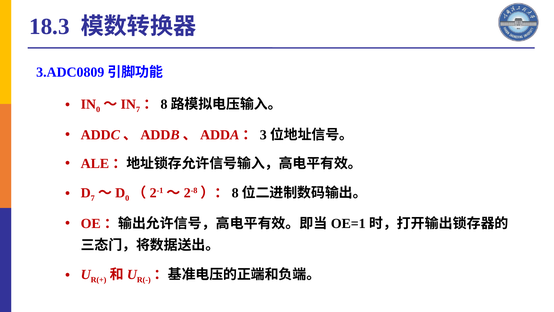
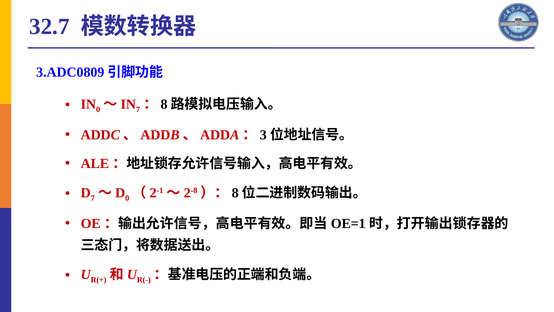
18.3: 18.3 -> 32.7 (49, 26)
